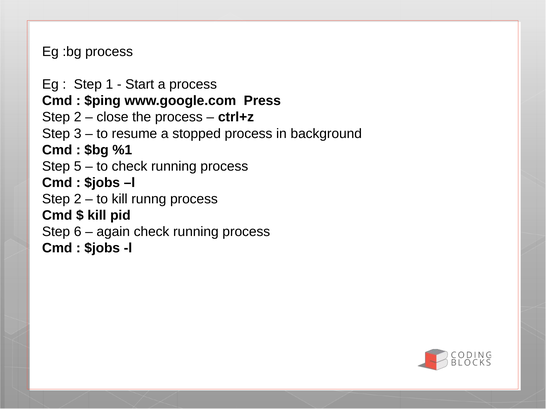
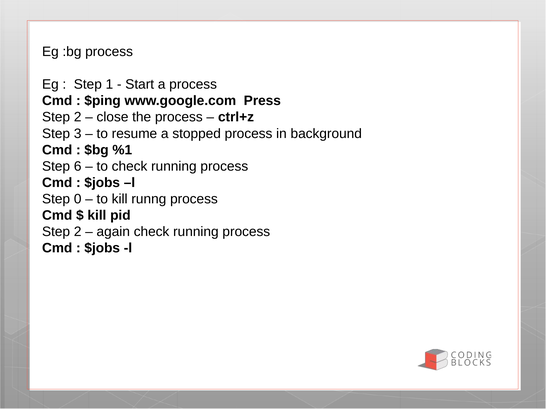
5: 5 -> 6 (78, 166)
2: 2 -> 0 (78, 199)
6: 6 -> 2 (78, 232)
